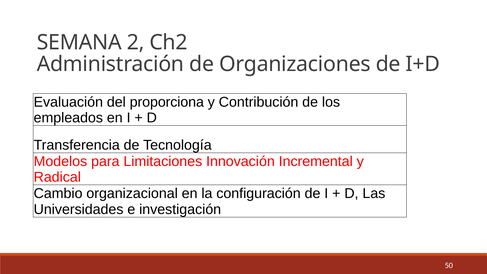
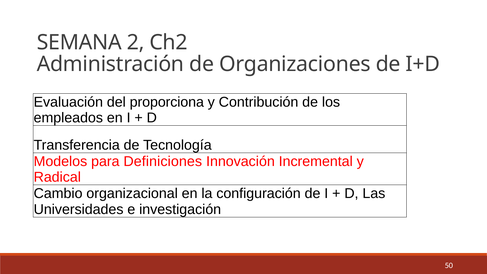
Limitaciones: Limitaciones -> Definiciones (163, 161)
